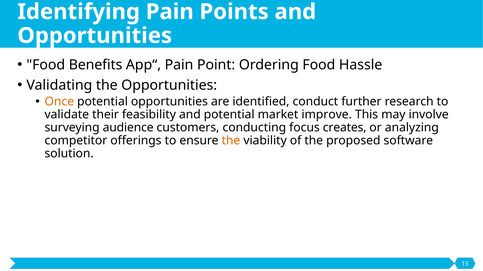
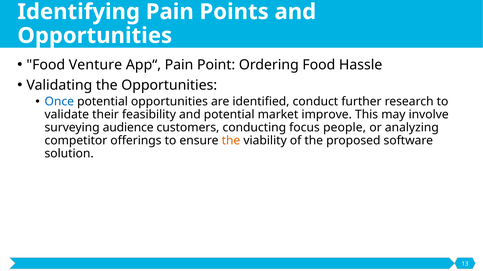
Benefits: Benefits -> Venture (95, 65)
Once colour: orange -> blue (59, 102)
creates: creates -> people (345, 128)
